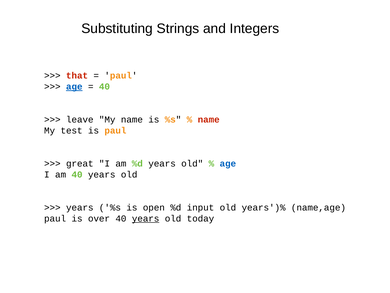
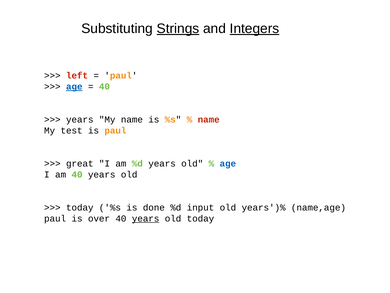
Strings underline: none -> present (178, 29)
Integers underline: none -> present (254, 29)
that: that -> left (77, 76)
leave: leave -> years (80, 119)
years: years -> today (80, 207)
open: open -> done (154, 207)
